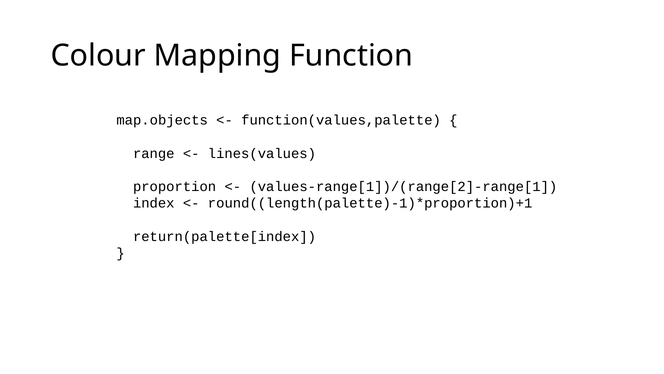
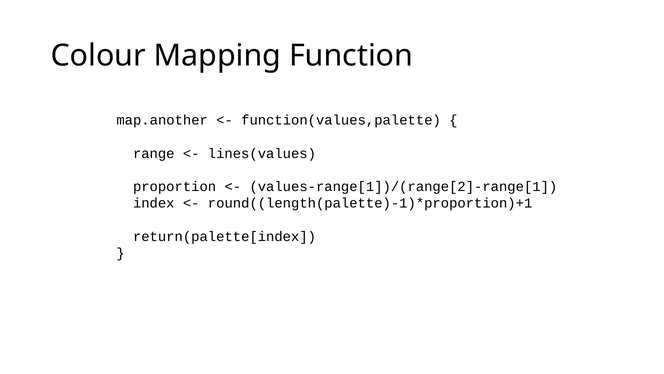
map.objects: map.objects -> map.another (162, 120)
